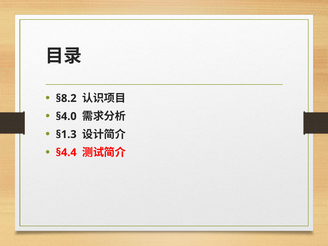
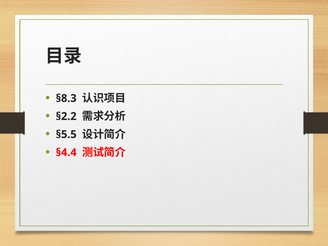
§8.2: §8.2 -> §8.3 (66, 98)
§4.0: §4.0 -> §2.2 (66, 116)
§1.3: §1.3 -> §5.5 (66, 134)
